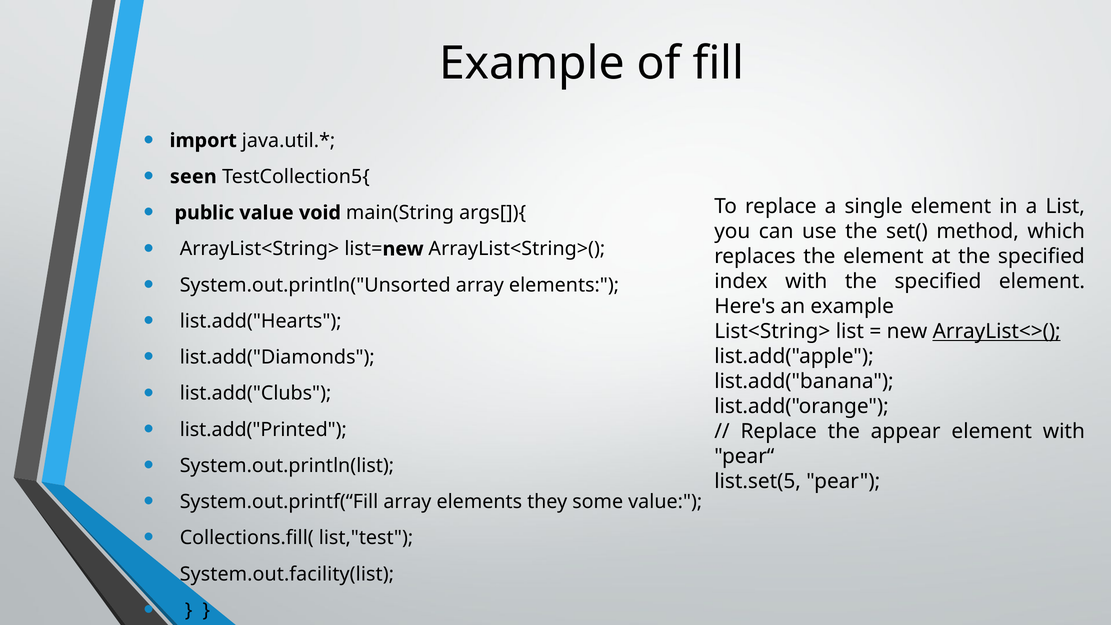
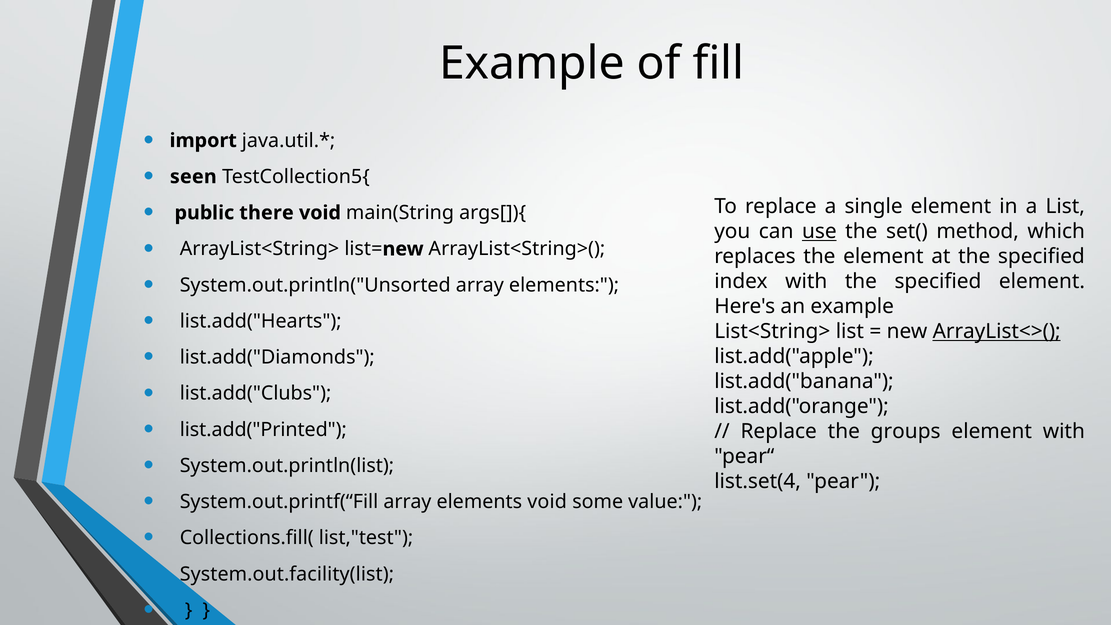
public value: value -> there (266, 213)
use underline: none -> present (819, 232)
appear: appear -> groups (906, 432)
list.set(5: list.set(5 -> list.set(4 (758, 482)
elements they: they -> void (547, 502)
